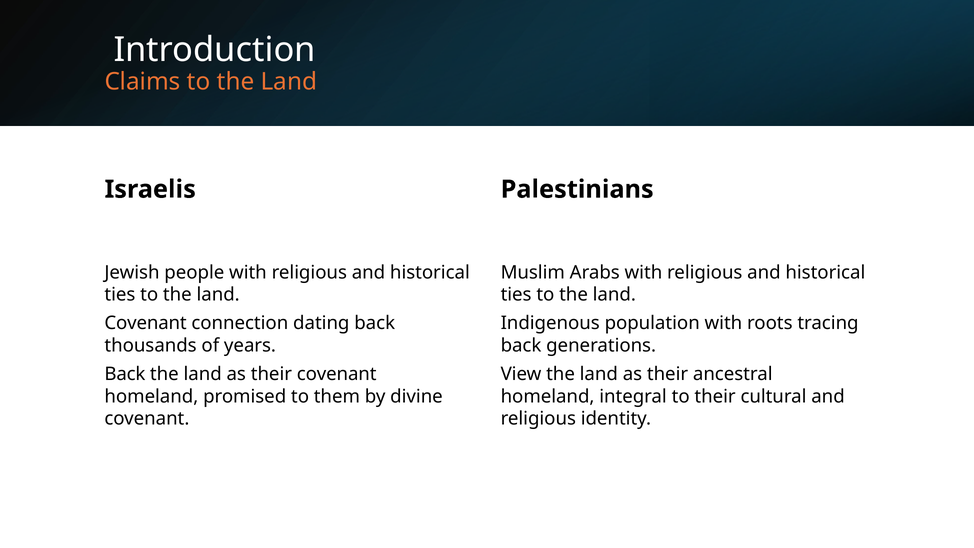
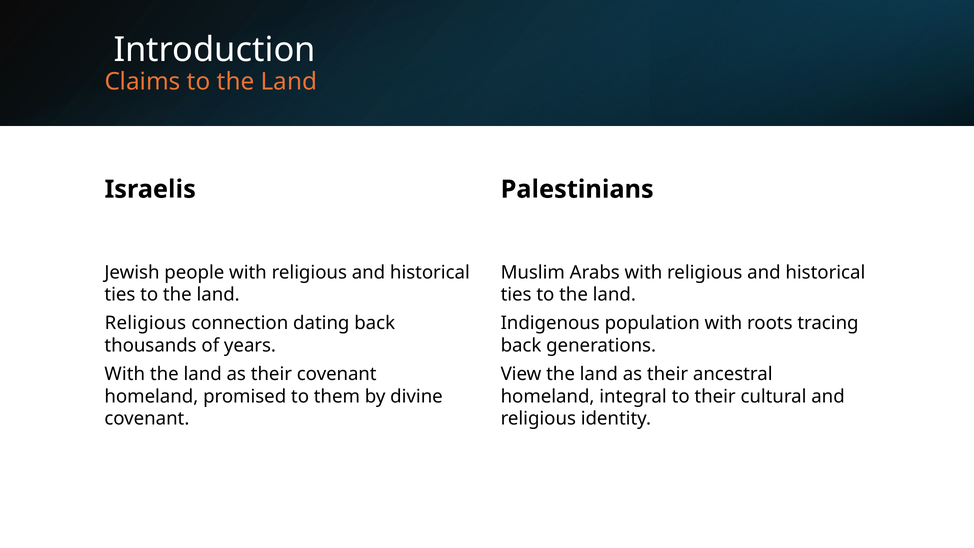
Covenant: Covenant -> Religious (145, 323)
Back: Back -> With (125, 374)
